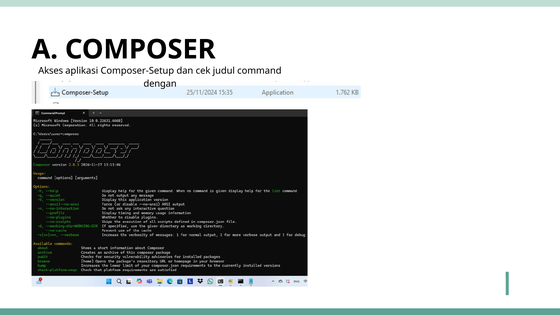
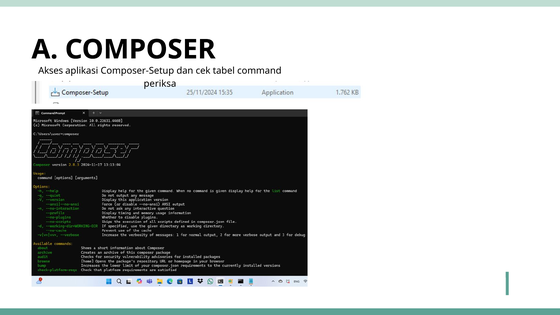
judul: judul -> tabel (224, 71)
dengan: dengan -> periksa (160, 84)
